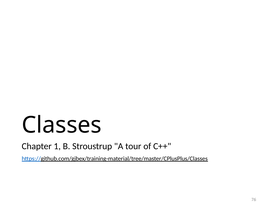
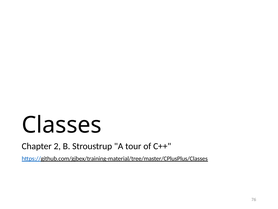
1: 1 -> 2 (57, 146)
